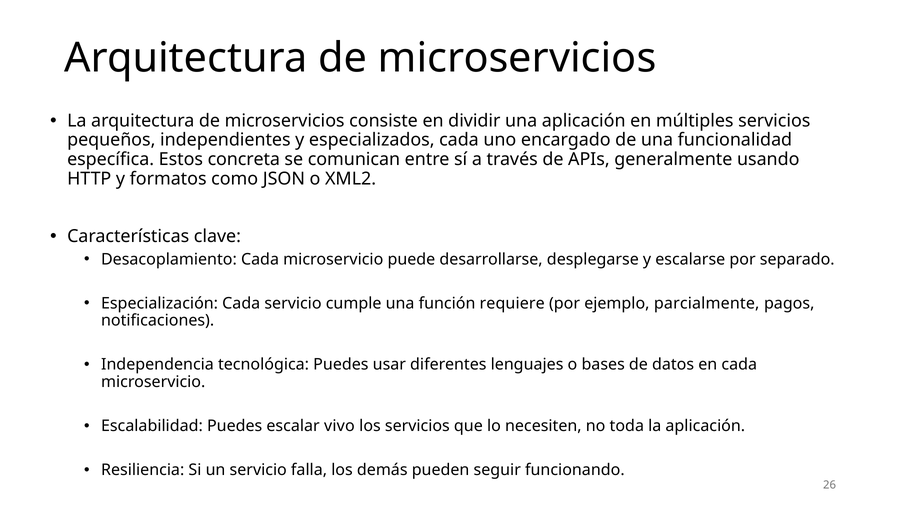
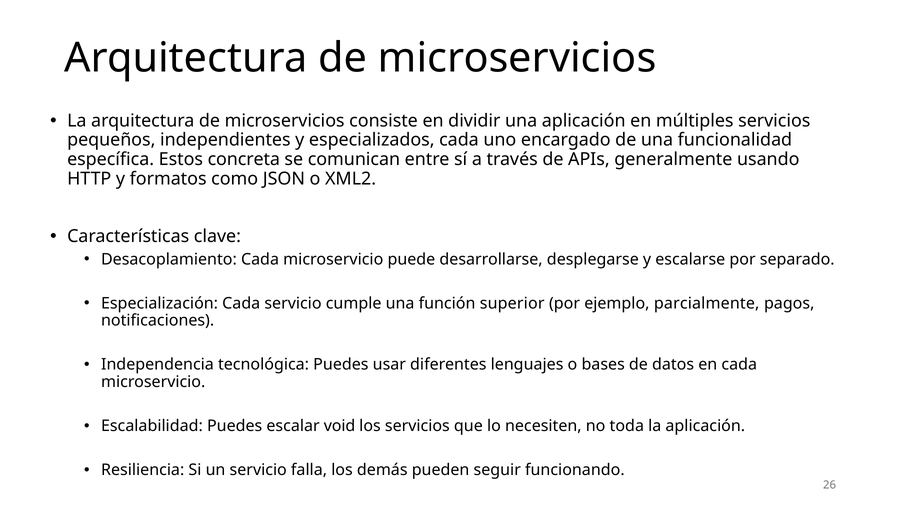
requiere: requiere -> superior (512, 303)
vivo: vivo -> void (340, 426)
